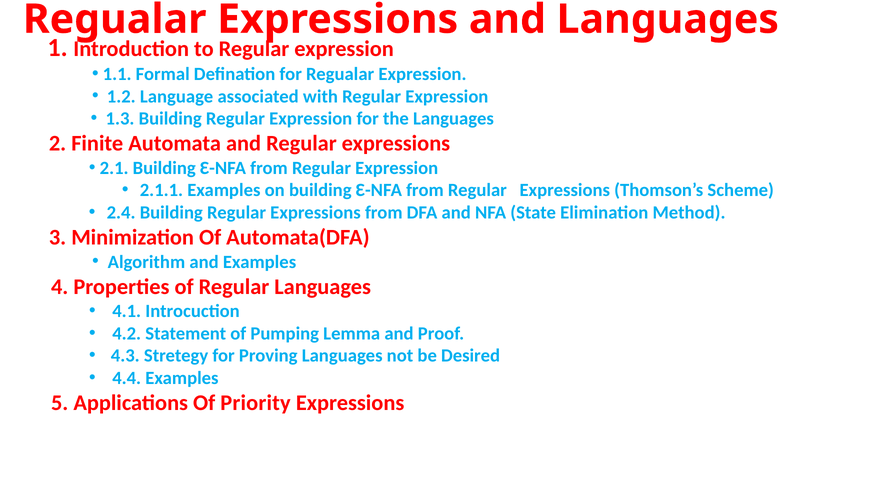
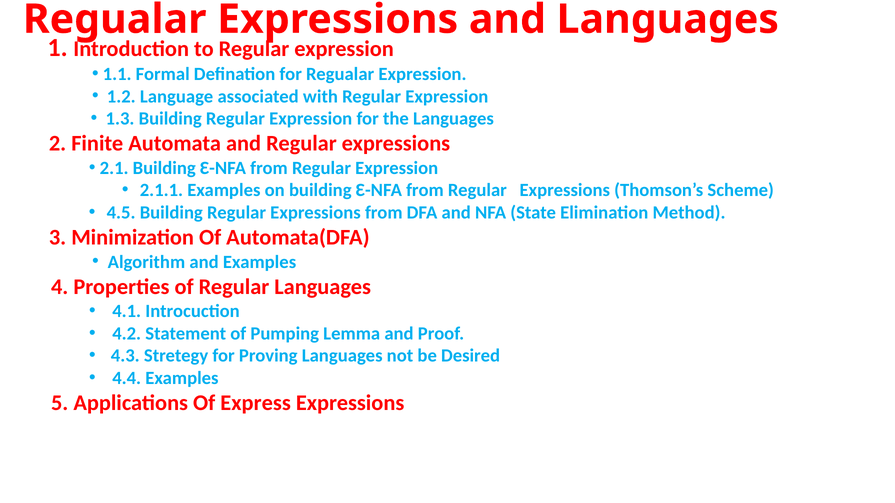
2.4: 2.4 -> 4.5 (121, 213)
Priority: Priority -> Express (256, 403)
